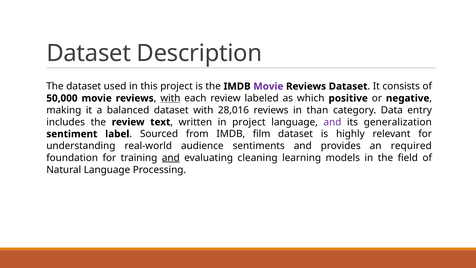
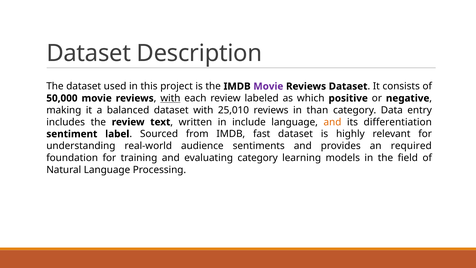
28,016: 28,016 -> 25,010 (233, 110)
in project: project -> include (249, 122)
and colour: purple -> orange (332, 122)
generalization: generalization -> differentiation (398, 122)
film: film -> fast (262, 134)
and underline: present -> none (171, 158)
evaluating cleaning: cleaning -> category (258, 158)
